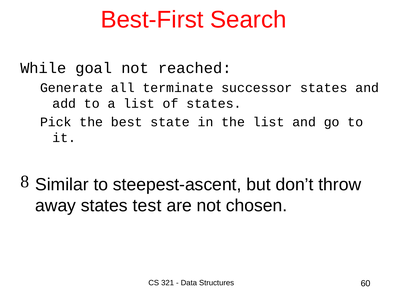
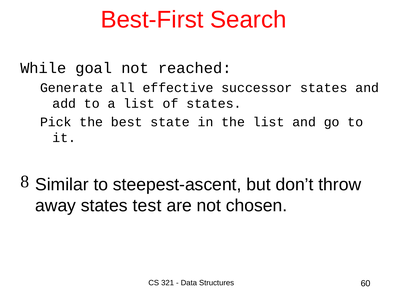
terminate: terminate -> effective (178, 88)
